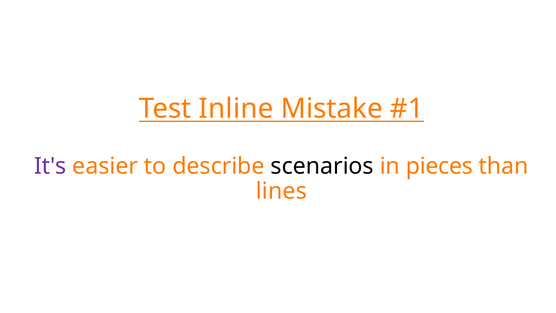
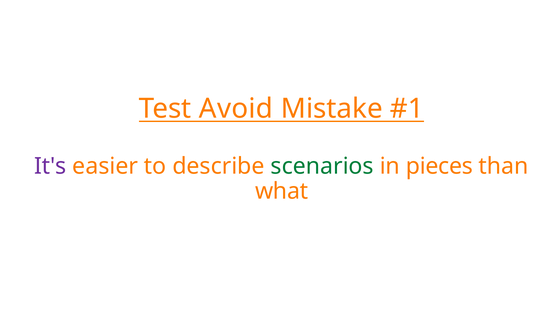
Inline: Inline -> Avoid (236, 109)
scenarios colour: black -> green (322, 166)
lines: lines -> what (282, 191)
